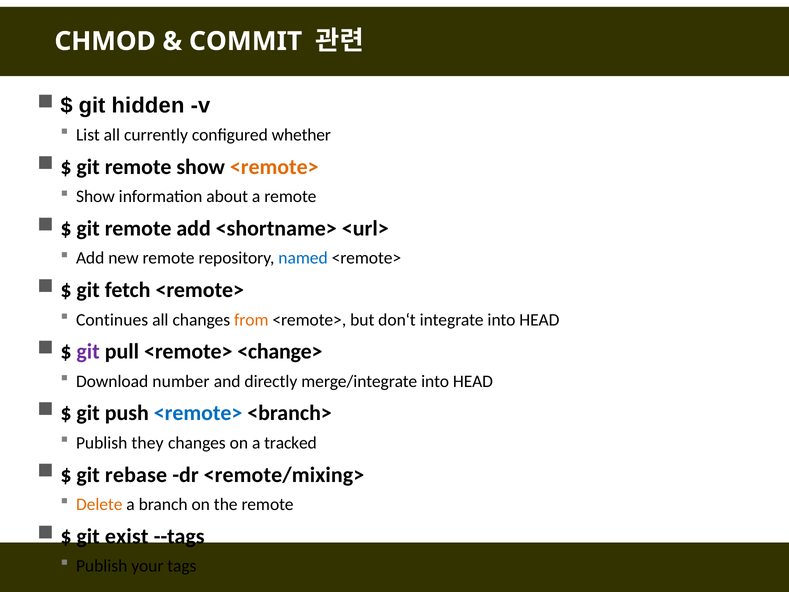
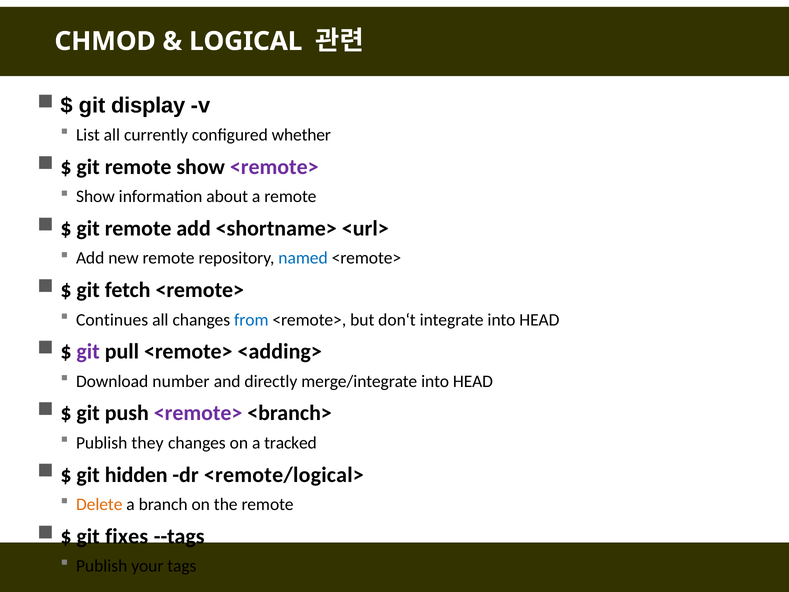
COMMIT: COMMIT -> LOGICAL (246, 41)
hidden: hidden -> display (148, 105)
<remote> colour: orange -> purple (274, 167)
from colour: orange -> blue (251, 320)
<change>: <change> -> <adding> (280, 352)
<remote> colour: blue -> purple (198, 413)
rebase: rebase -> hidden (136, 475)
<remote/mixing>: <remote/mixing> -> <remote/logical> (284, 475)
exist: exist -> fixes (127, 536)
